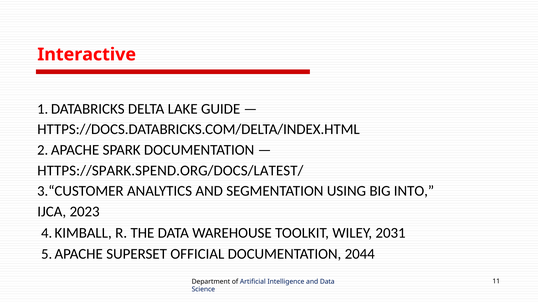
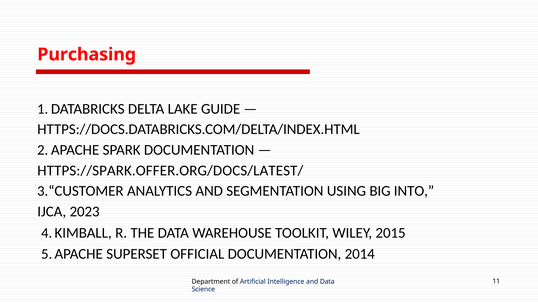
Interactive: Interactive -> Purchasing (87, 55)
HTTPS://SPARK.SPEND.ORG/DOCS/LATEST/: HTTPS://SPARK.SPEND.ORG/DOCS/LATEST/ -> HTTPS://SPARK.OFFER.ORG/DOCS/LATEST/ (170, 171)
2031: 2031 -> 2015 (391, 233)
2044: 2044 -> 2014 (360, 255)
